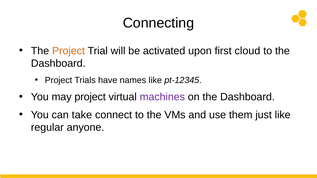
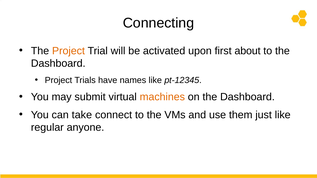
cloud: cloud -> about (248, 51)
may project: project -> submit (90, 97)
machines colour: purple -> orange (162, 97)
